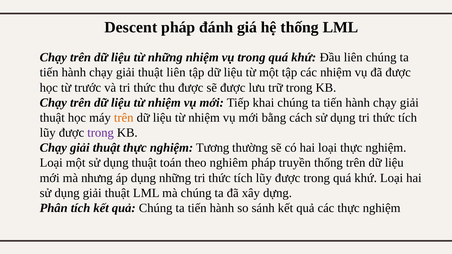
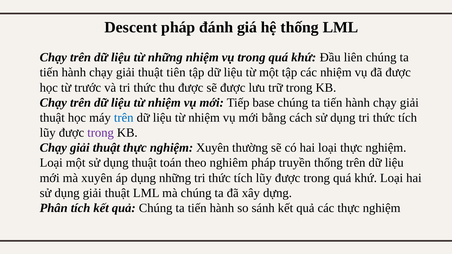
thuật liên: liên -> tiên (176, 73)
khai: khai -> base (263, 103)
trên colour: orange -> blue (124, 118)
nghiệm Tương: Tương -> Xuyên (213, 148)
mà nhưng: nhưng -> xuyên (97, 178)
